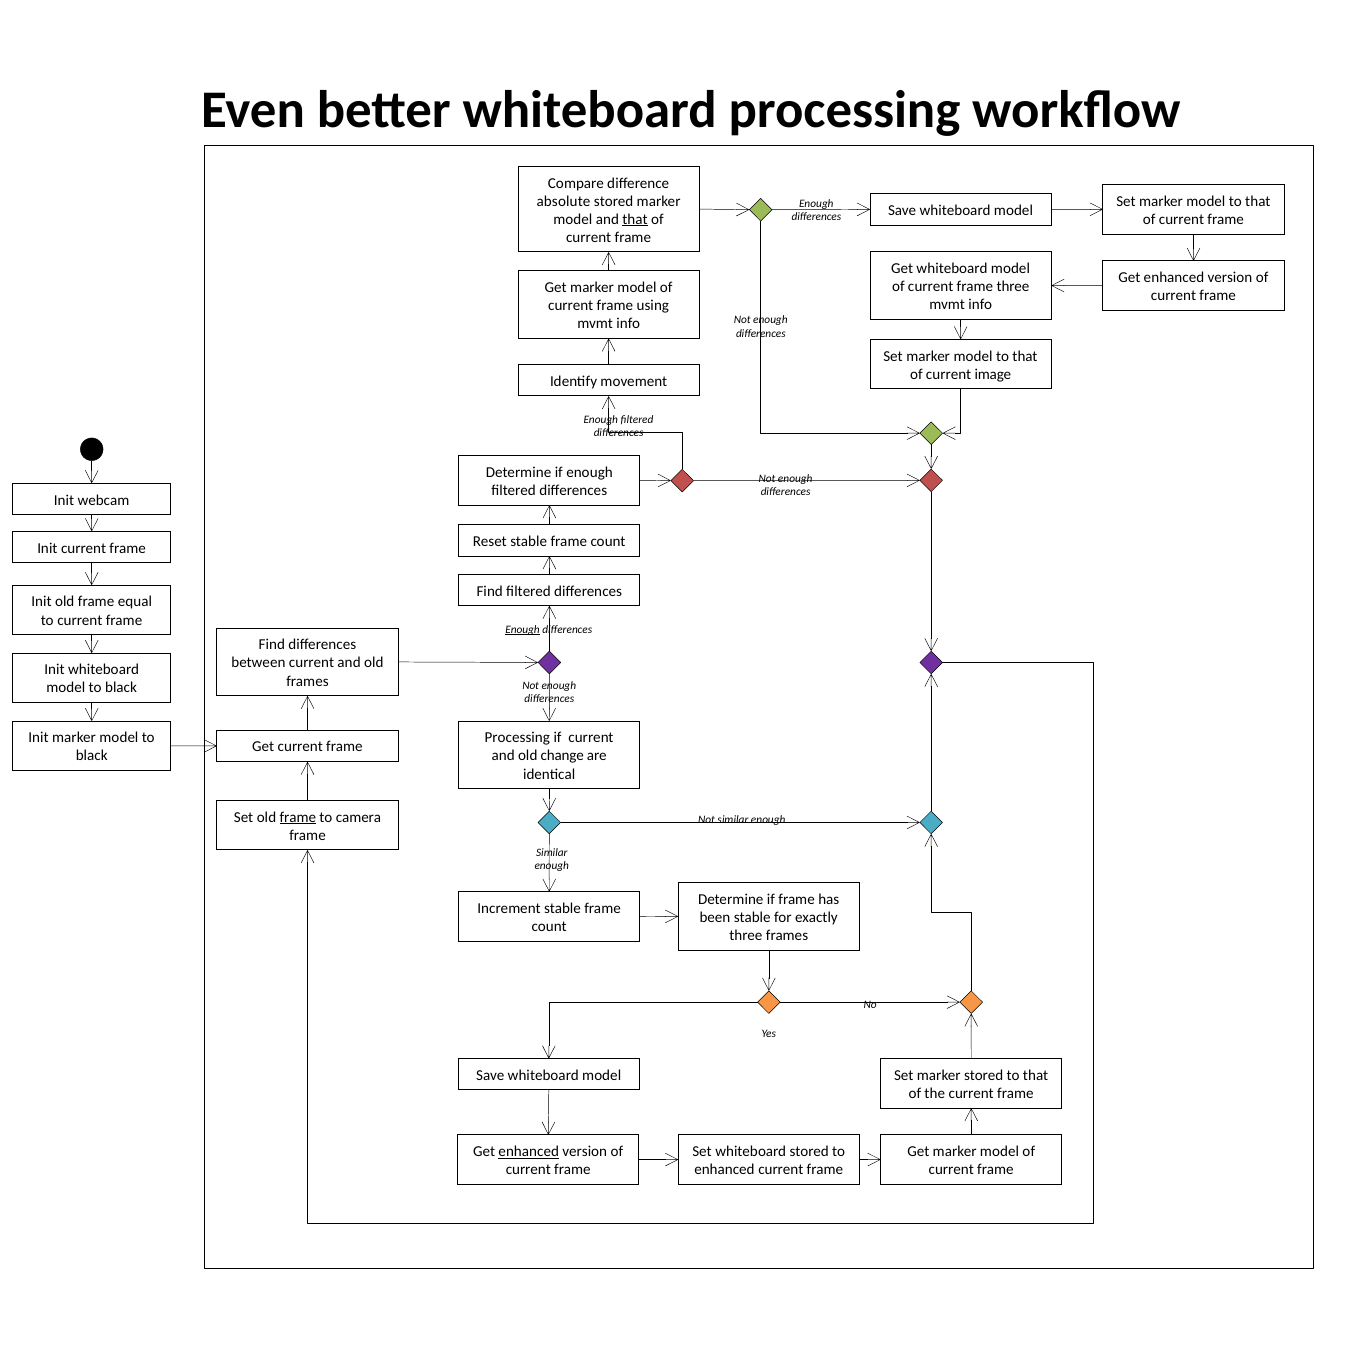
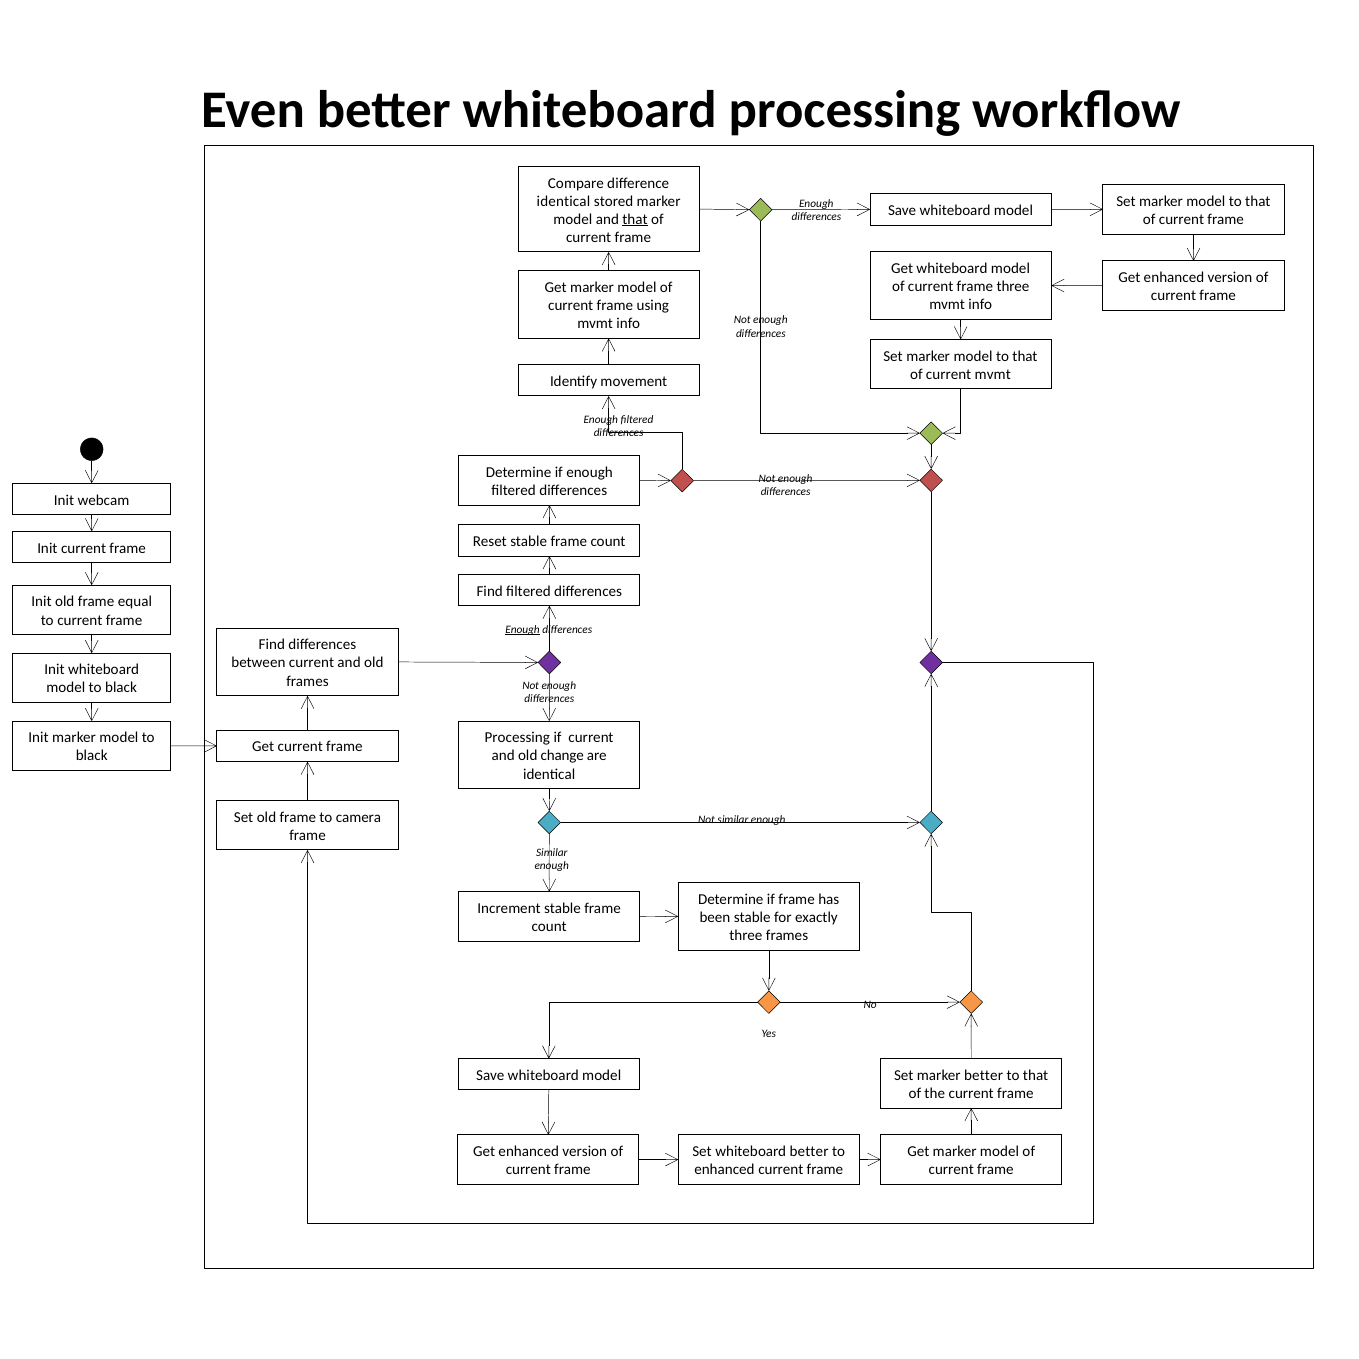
absolute: absolute -> identical (564, 201)
current image: image -> mvmt (993, 374)
frame underline: present -> none (298, 817)
marker stored: stored -> better (984, 1075)
enhanced underline: present -> none (529, 1152)
whiteboard stored: stored -> better (809, 1152)
